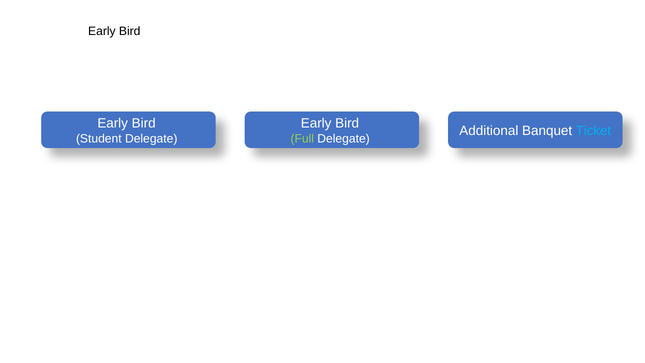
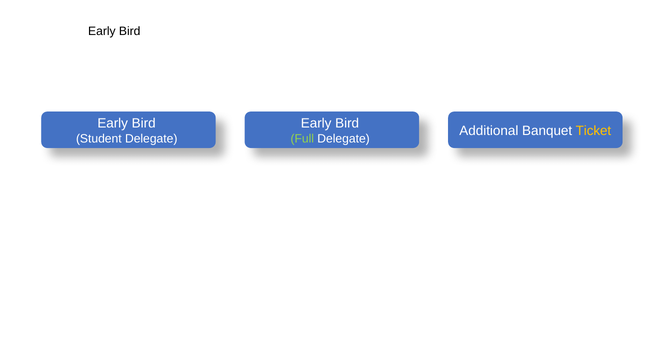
Ticket colour: light blue -> yellow (593, 131)
